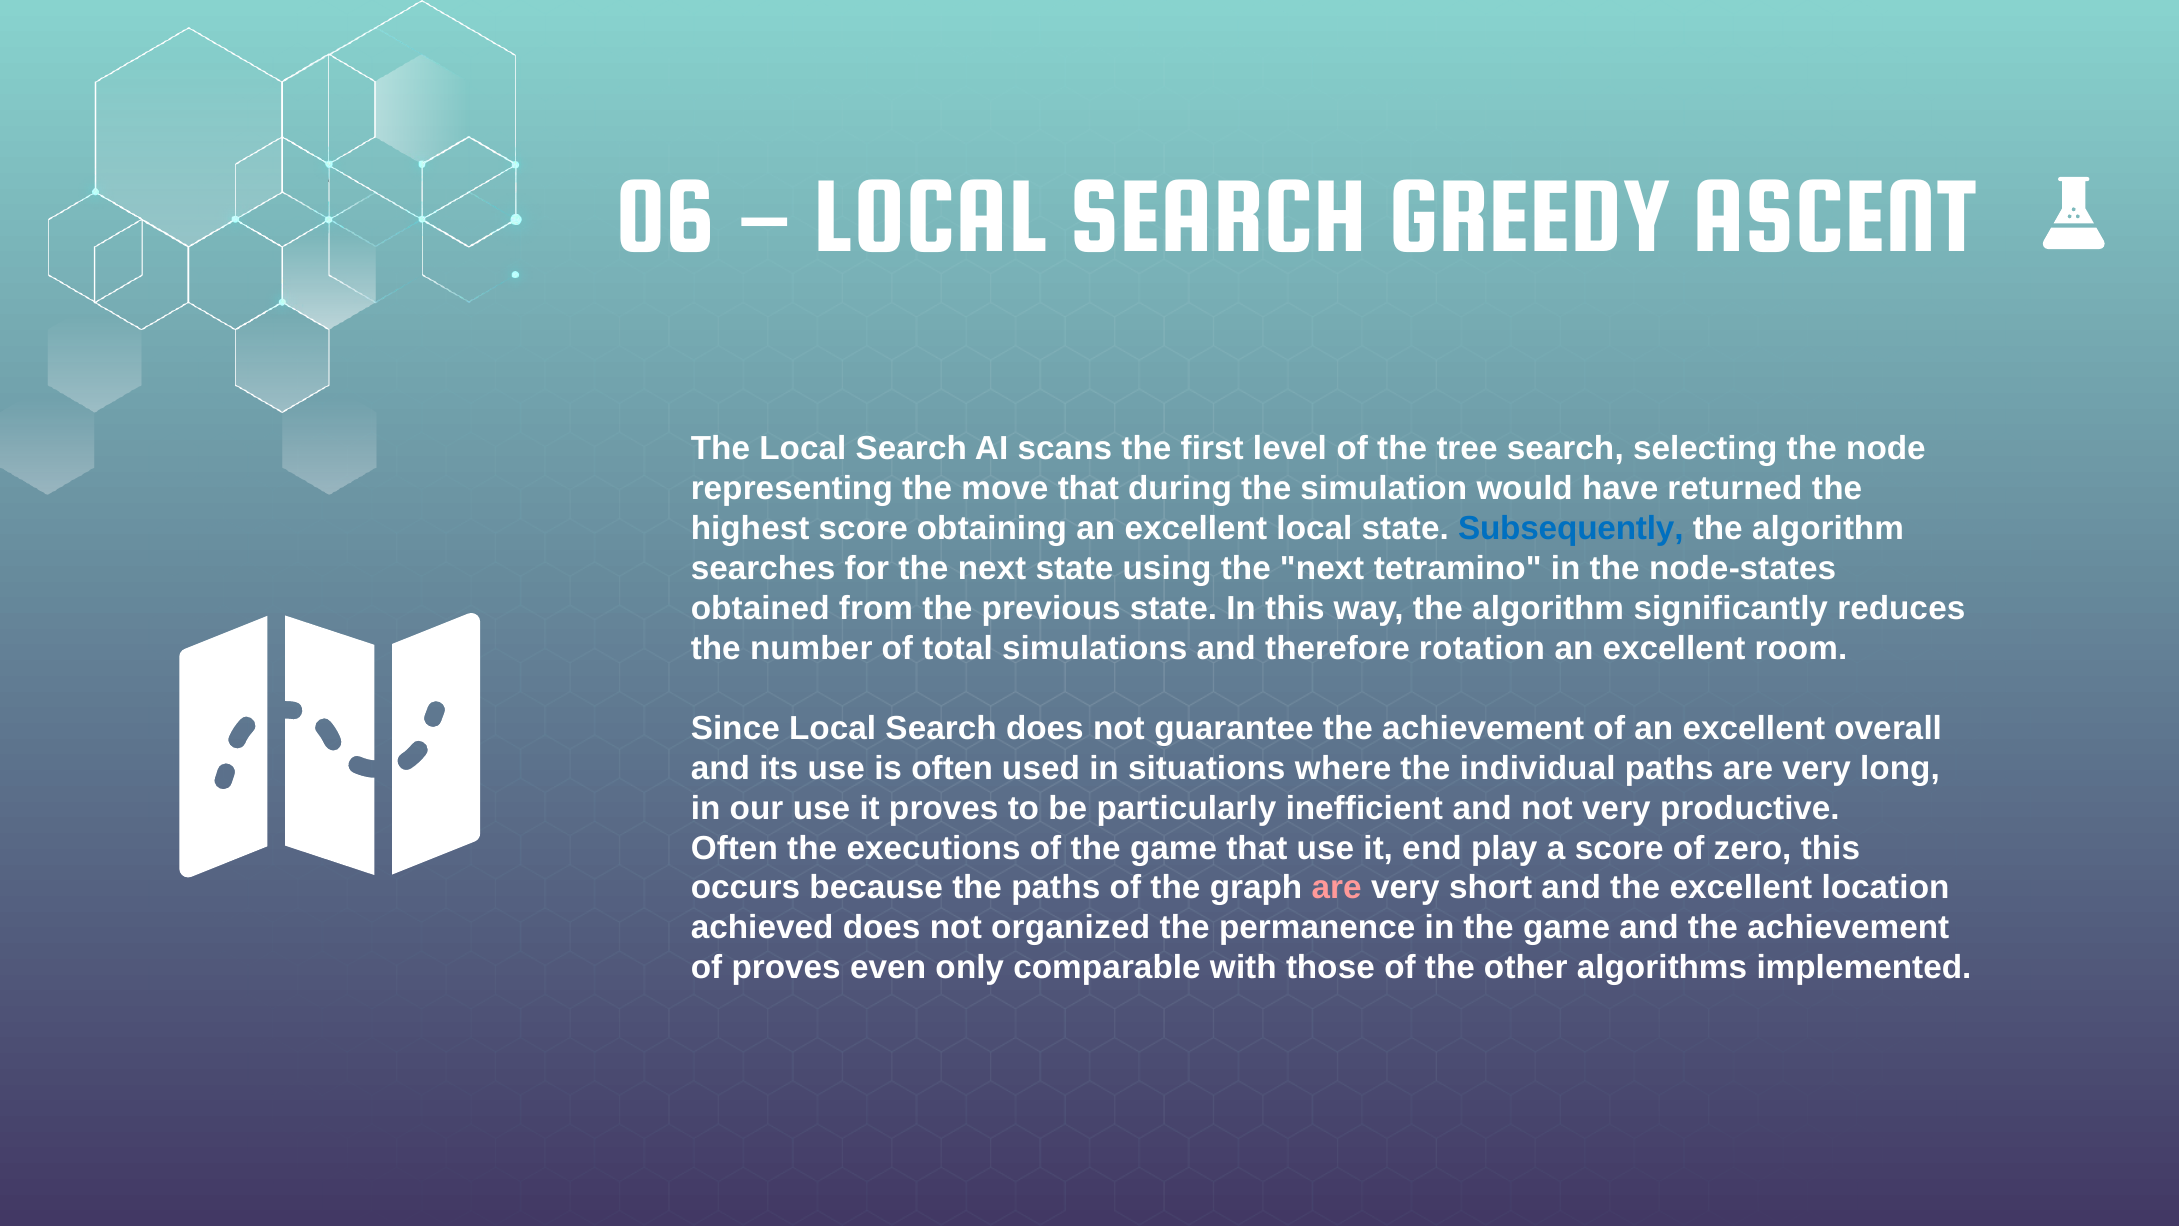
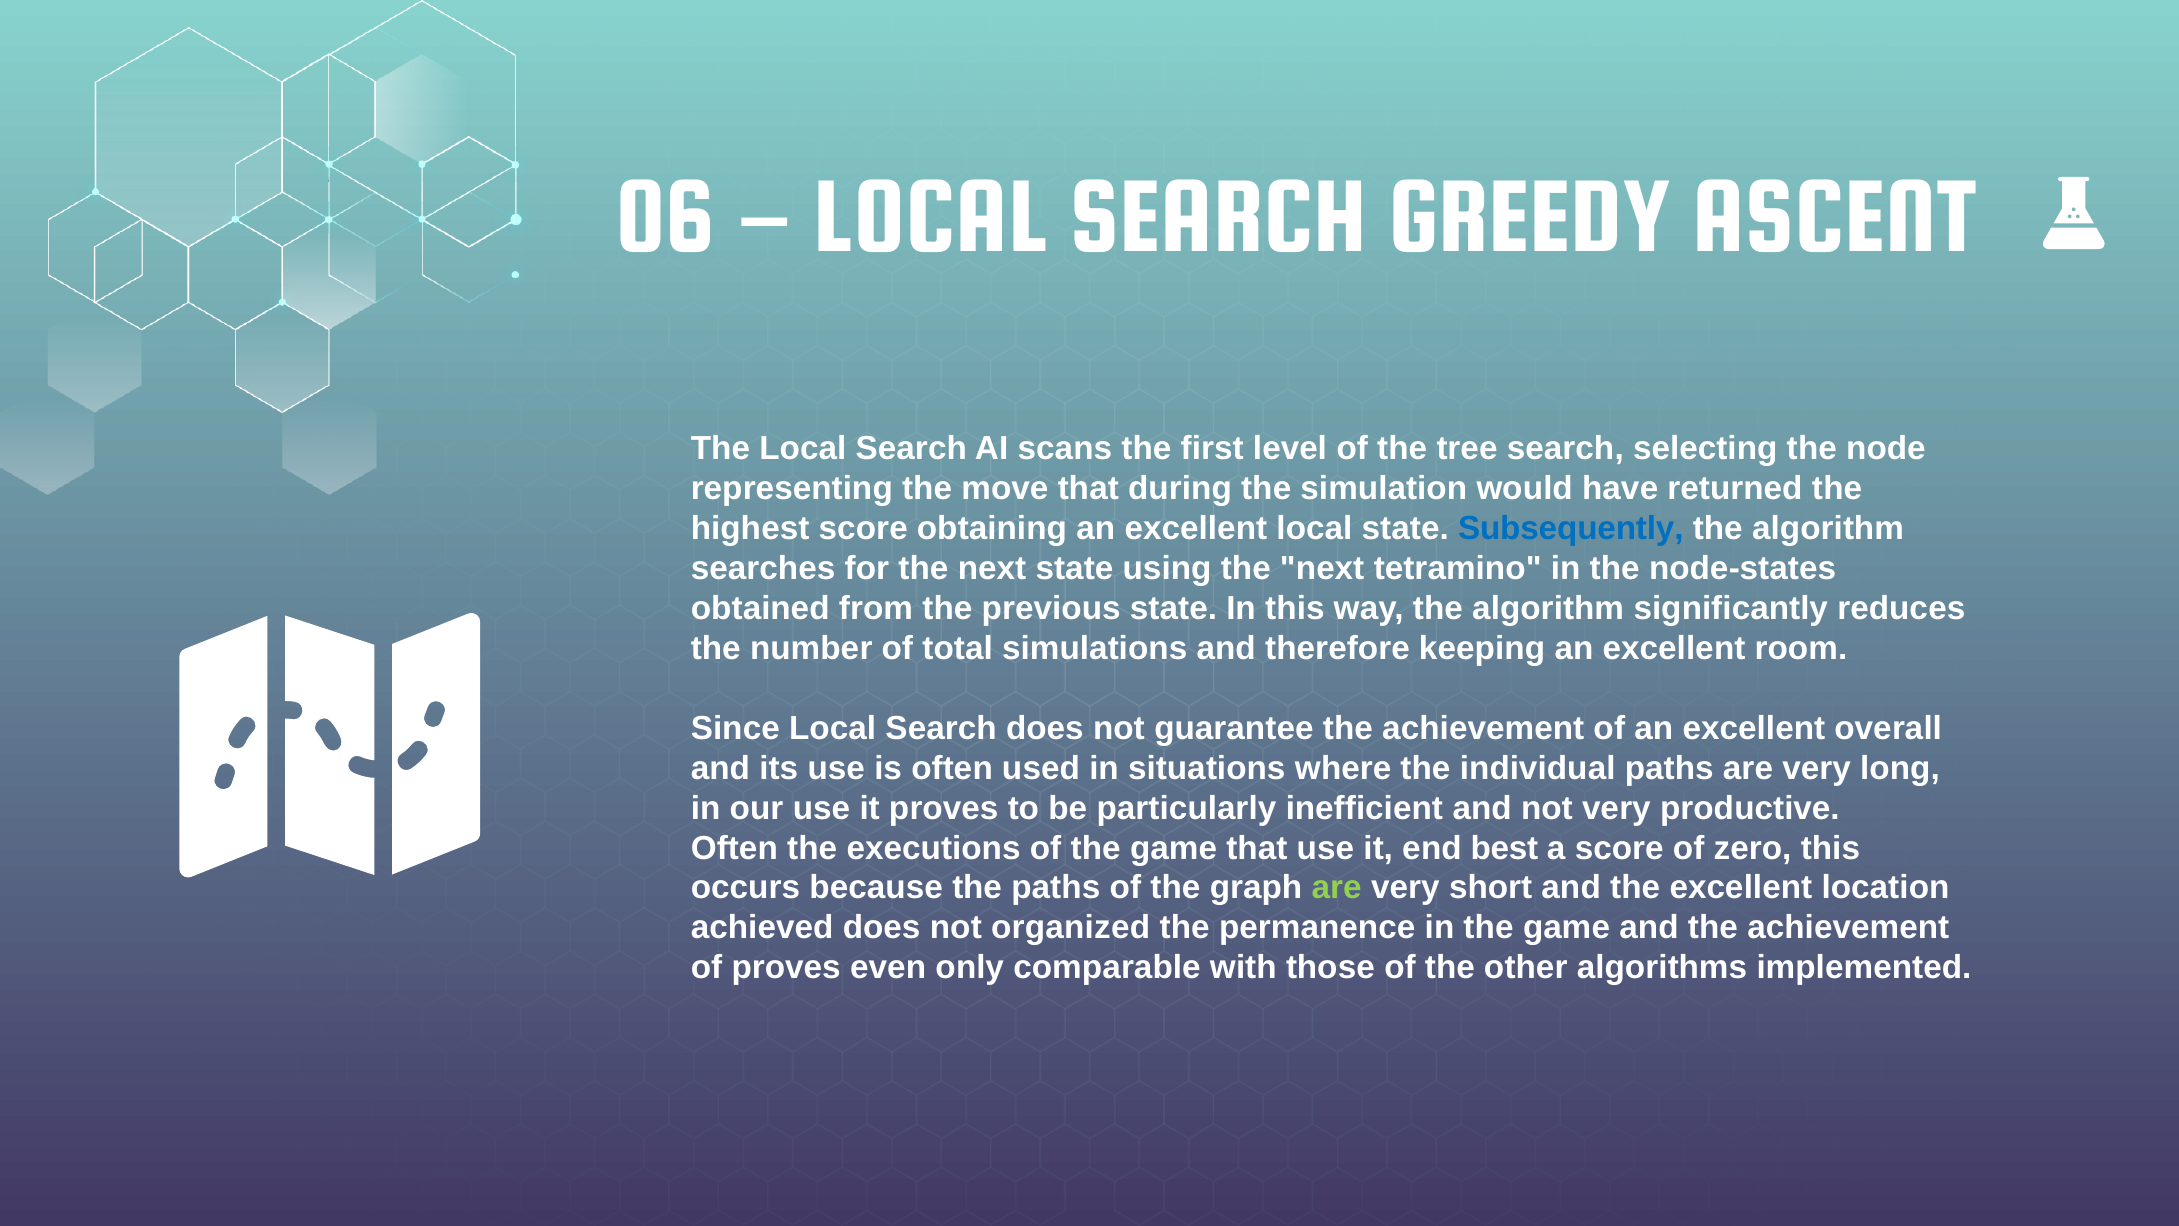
rotation: rotation -> keeping (1482, 648)
play: play -> best (1504, 848)
are colour: pink -> light green (1337, 888)
